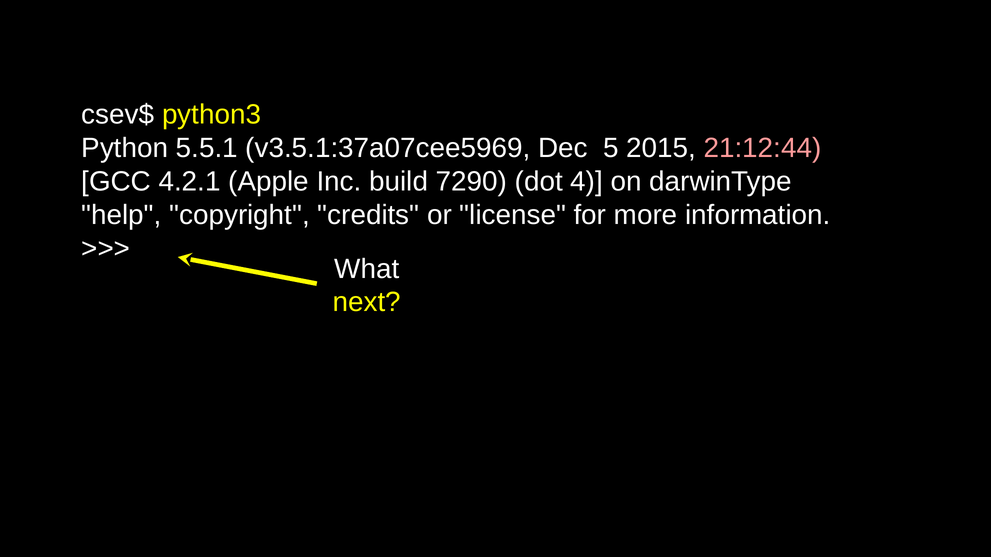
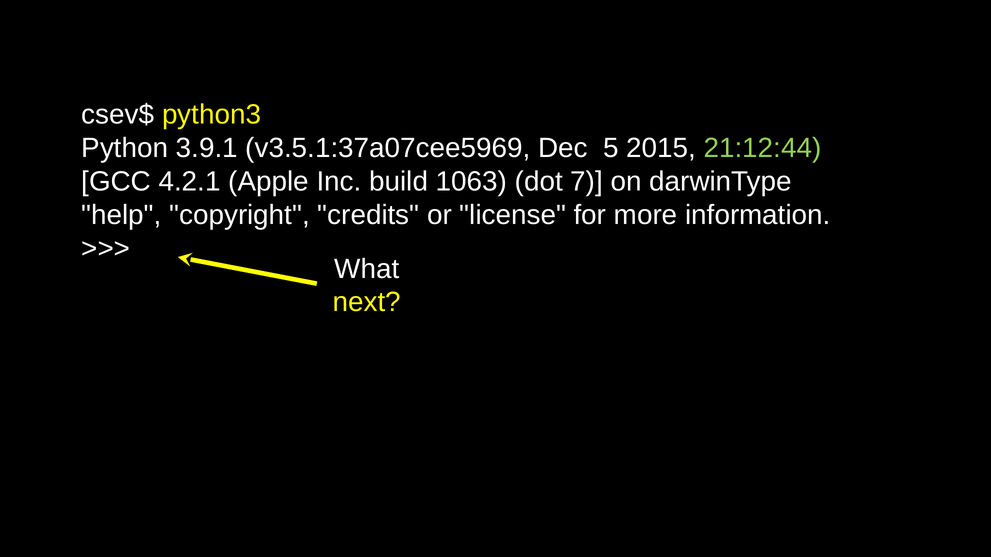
5.5.1: 5.5.1 -> 3.9.1 (207, 148)
21:12:44 colour: pink -> light green (763, 148)
7290: 7290 -> 1063 (471, 182)
4: 4 -> 7 (587, 182)
